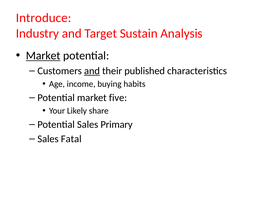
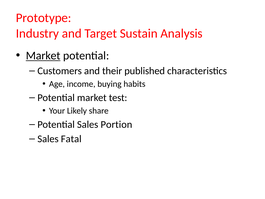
Introduce: Introduce -> Prototype (44, 18)
and underline: present -> none (92, 71)
five: five -> test (118, 98)
Primary: Primary -> Portion (116, 124)
